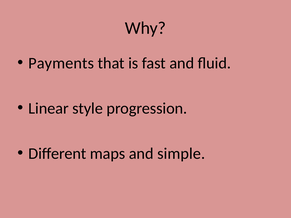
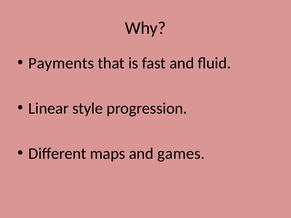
simple: simple -> games (181, 154)
